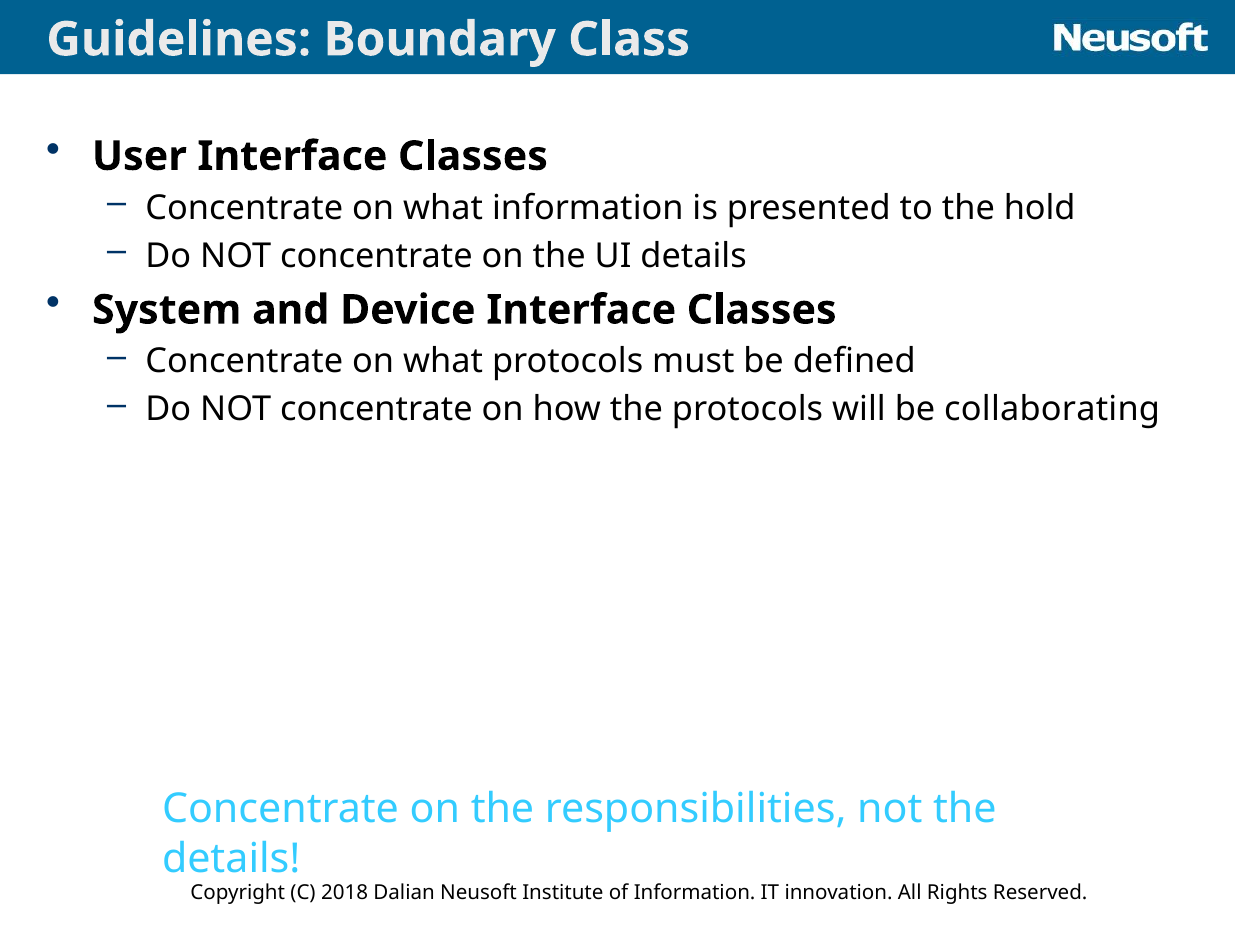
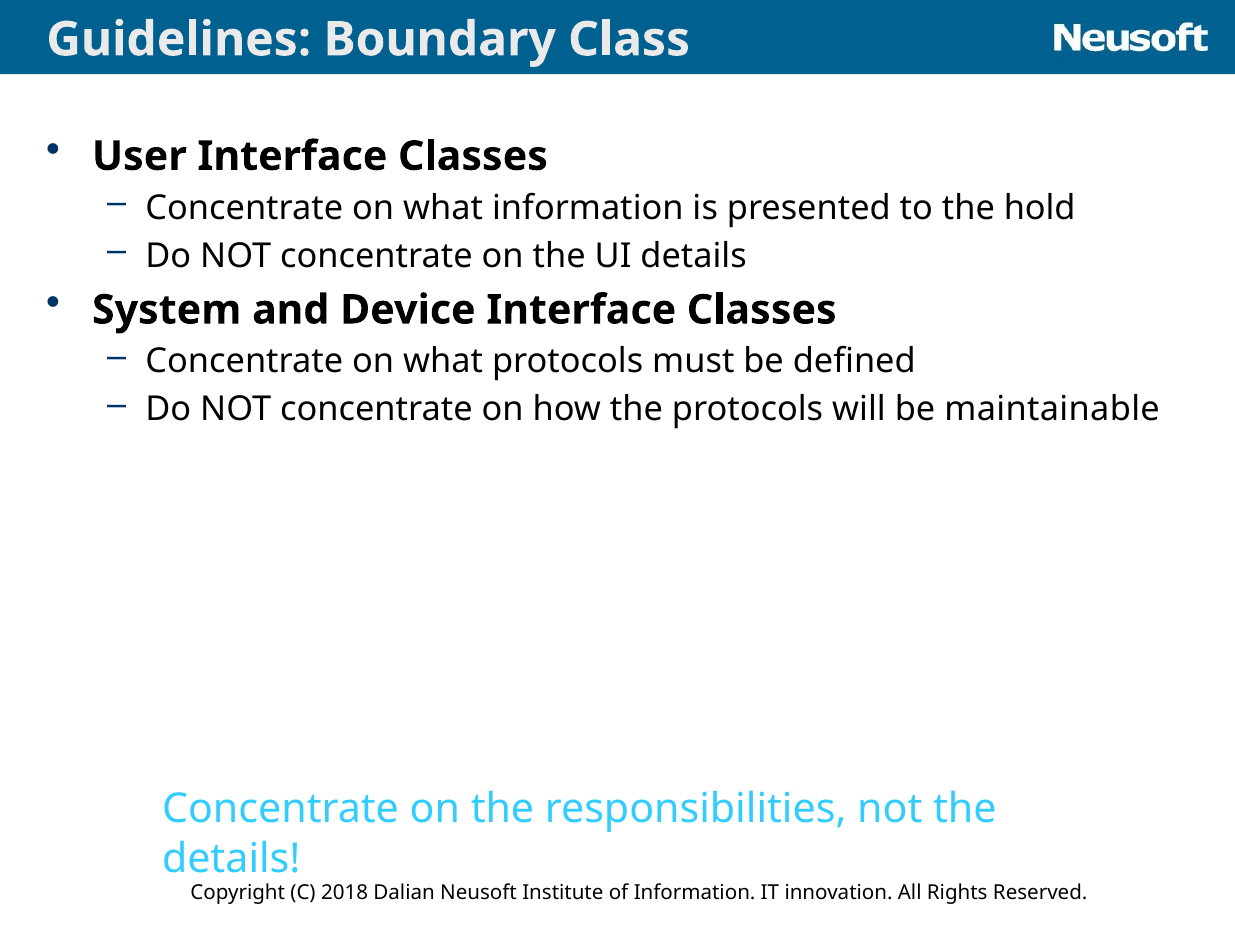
collaborating: collaborating -> maintainable (1052, 410)
